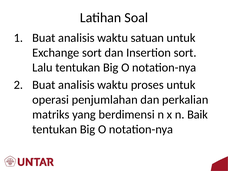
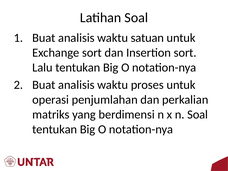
n Baik: Baik -> Soal (198, 114)
